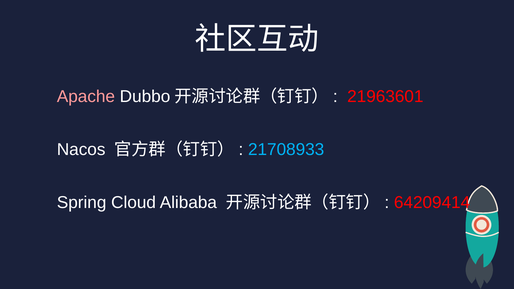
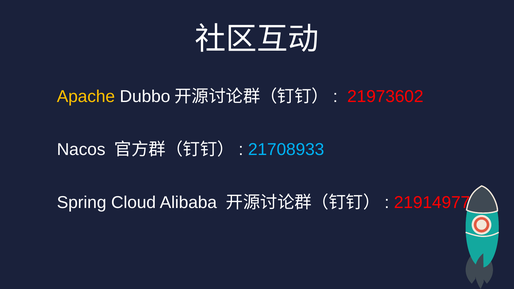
Apache colour: pink -> yellow (86, 97)
21963601: 21963601 -> 21973602 (385, 97)
64209414: 64209414 -> 21914977 (432, 202)
